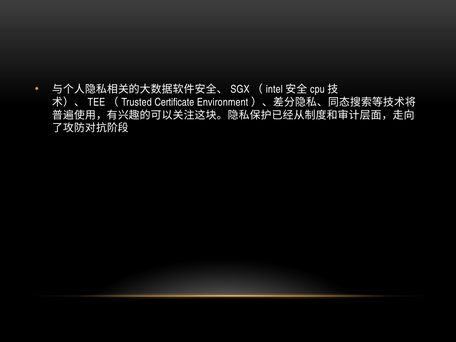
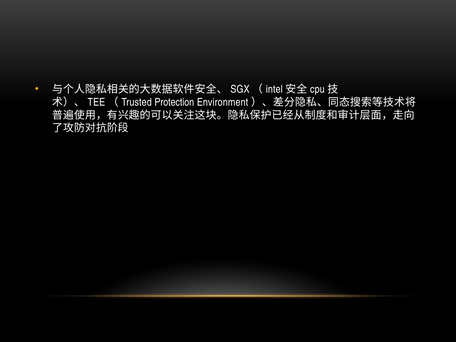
Certificate: Certificate -> Protection (174, 102)
